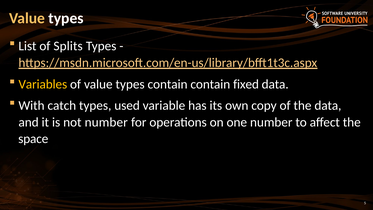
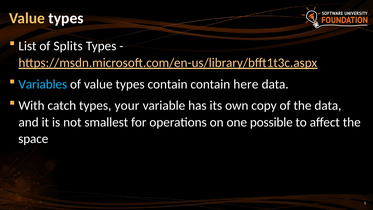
Variables colour: yellow -> light blue (43, 84)
fixed: fixed -> here (246, 84)
used: used -> your (127, 105)
not number: number -> smallest (106, 122)
one number: number -> possible (271, 122)
